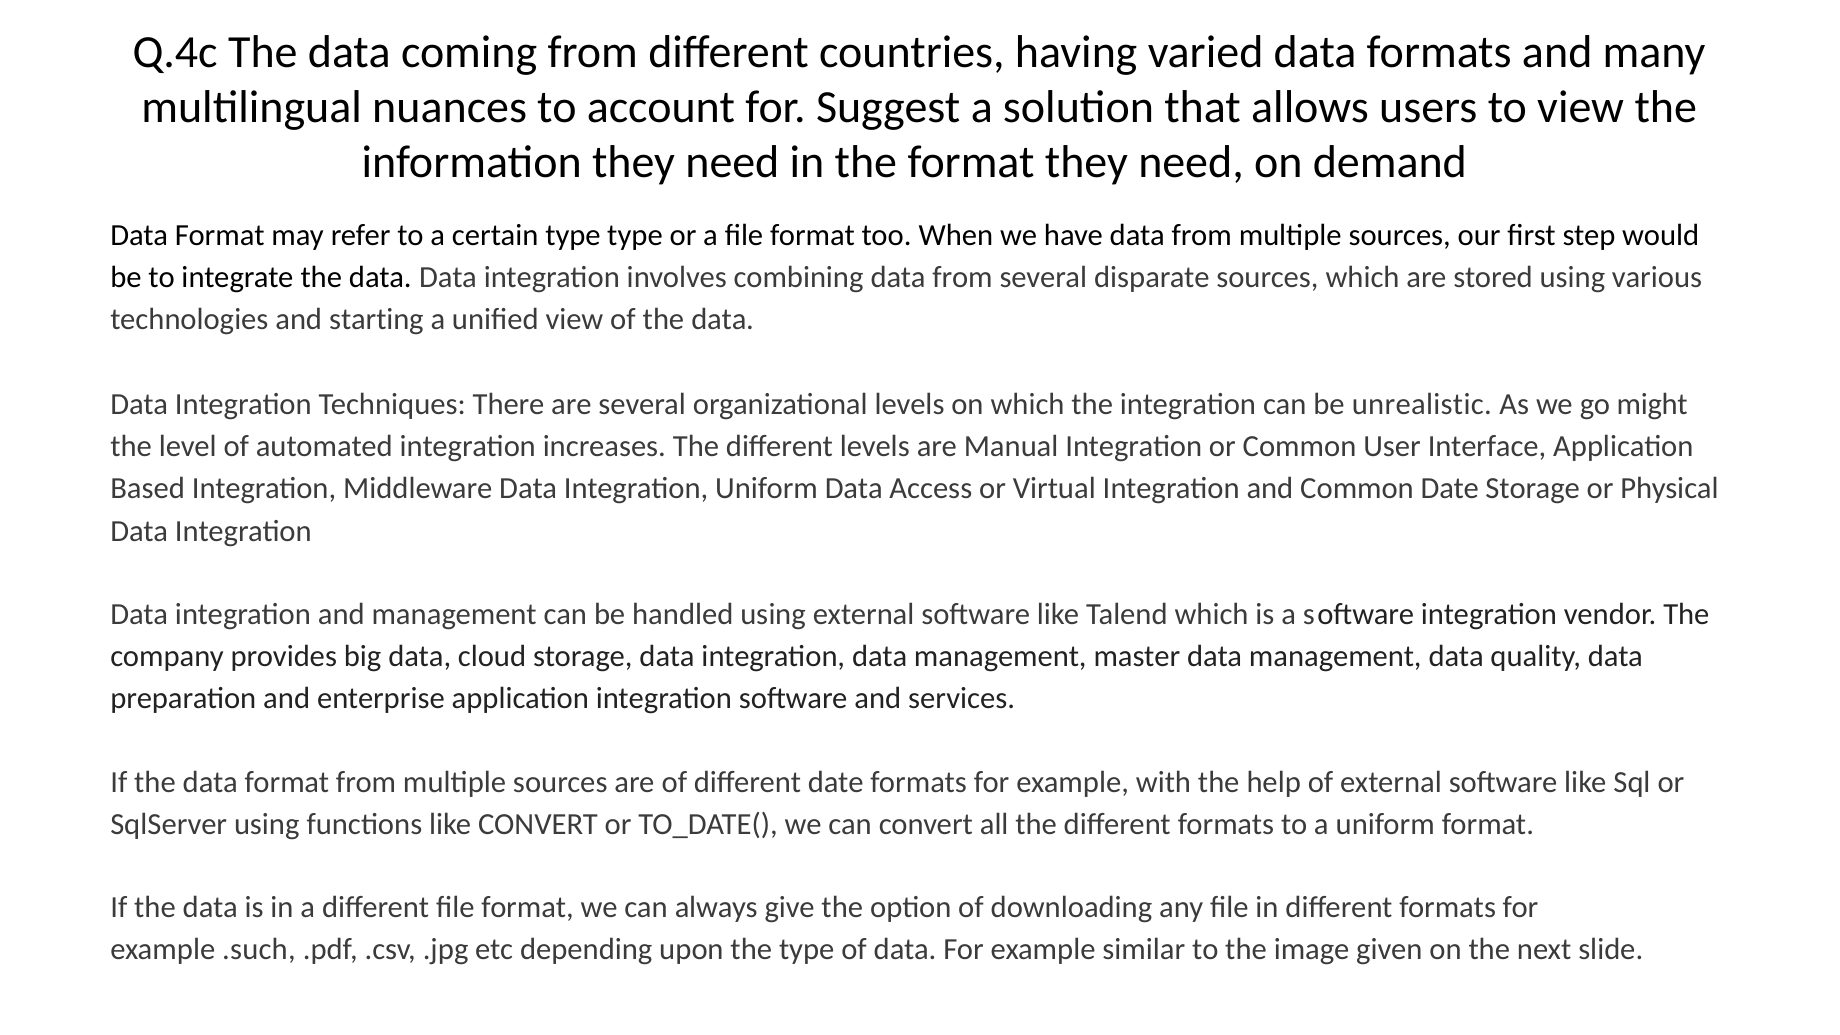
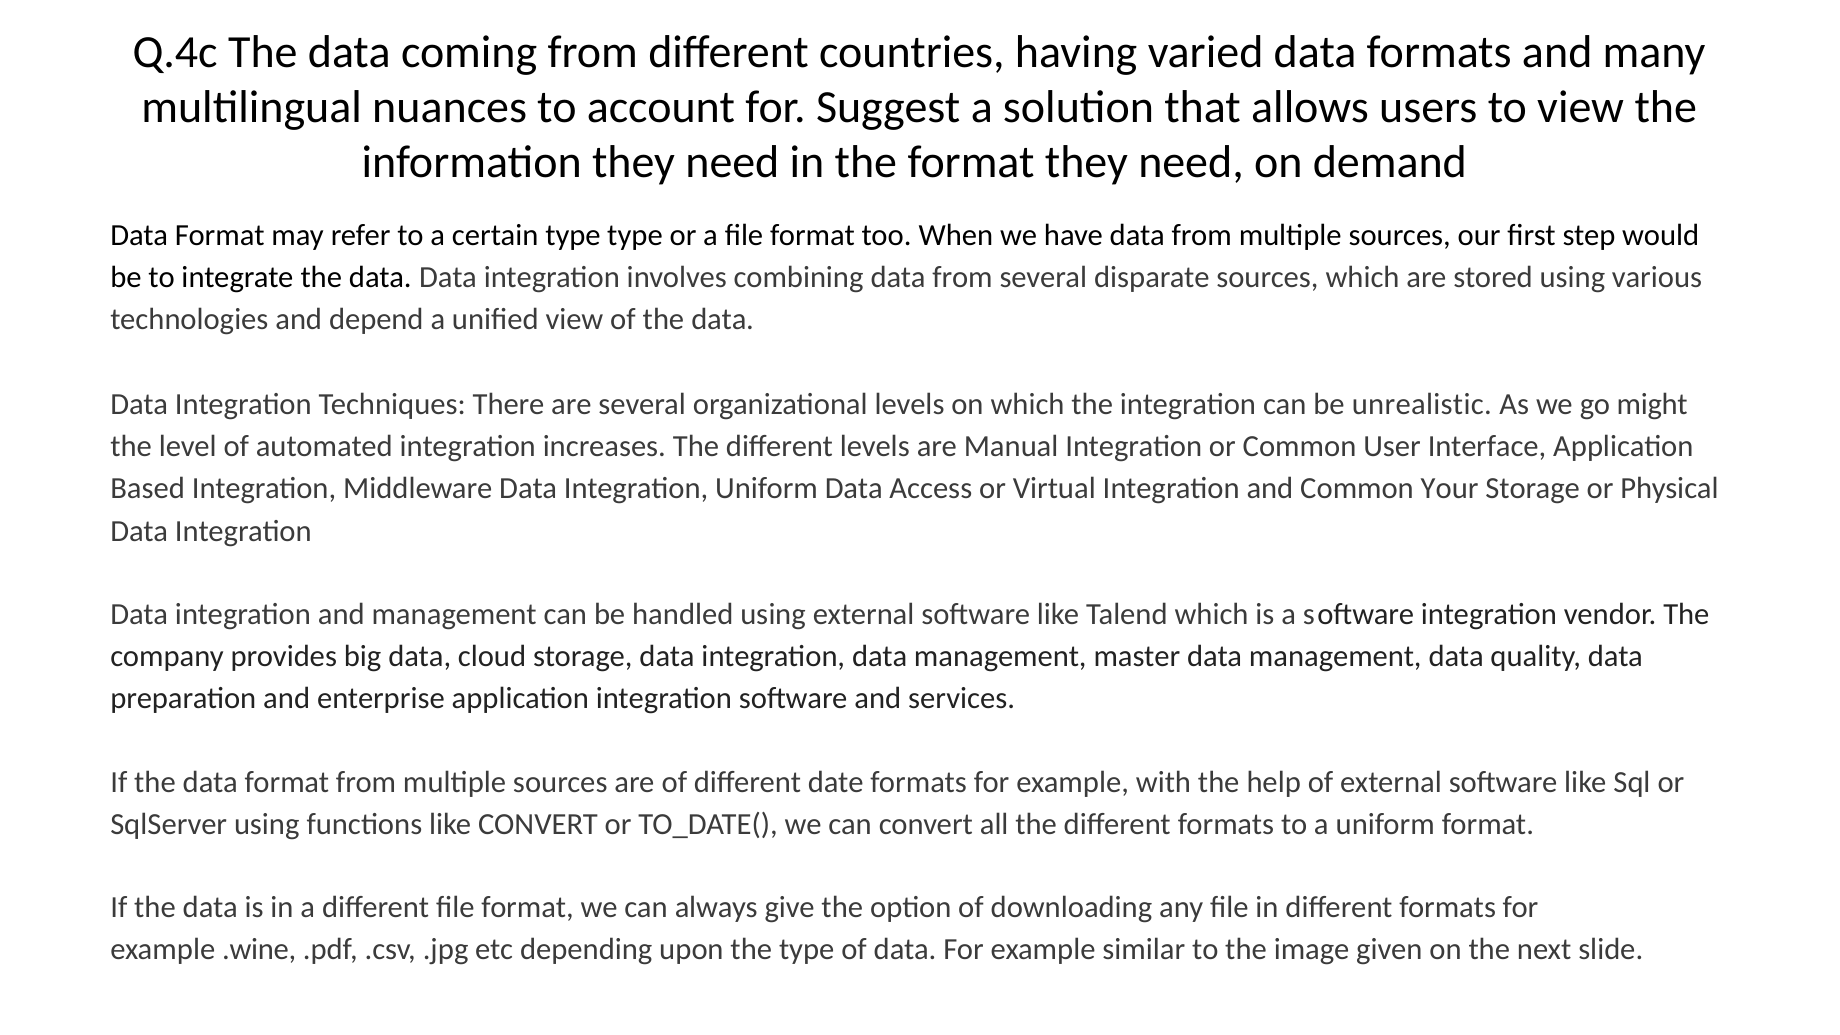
starting: starting -> depend (376, 320)
Common Date: Date -> Your (1450, 489)
.such: .such -> .wine (259, 950)
